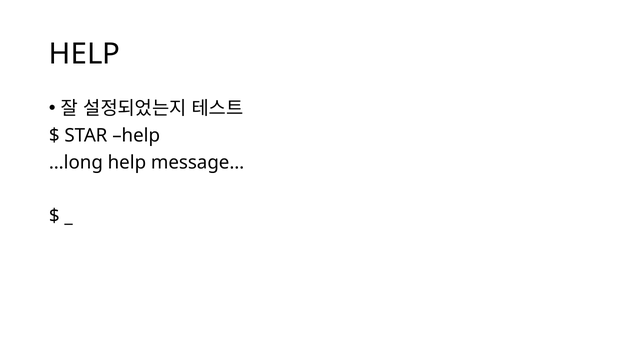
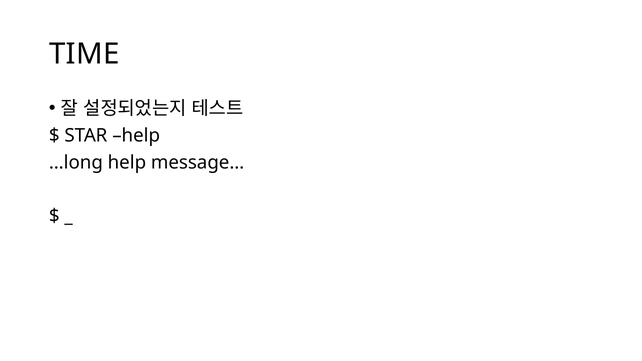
HELP: HELP -> TIME (84, 54)
